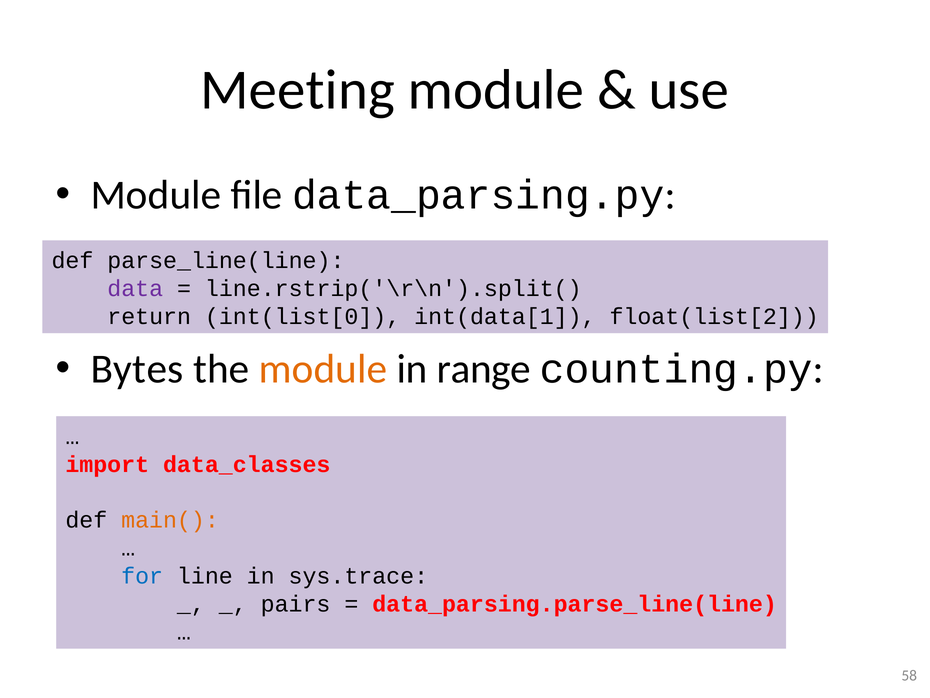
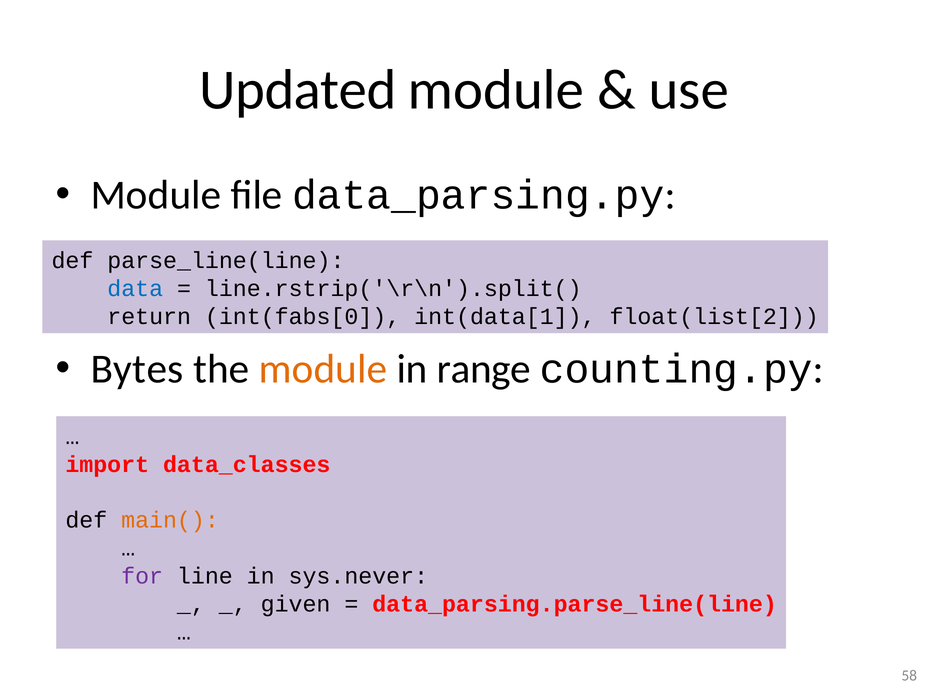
Meeting: Meeting -> Updated (298, 90)
data colour: purple -> blue (135, 288)
int(list[0: int(list[0 -> int(fabs[0 (303, 316)
for colour: blue -> purple (142, 576)
sys.trace: sys.trace -> sys.never (358, 576)
pairs: pairs -> given (296, 603)
